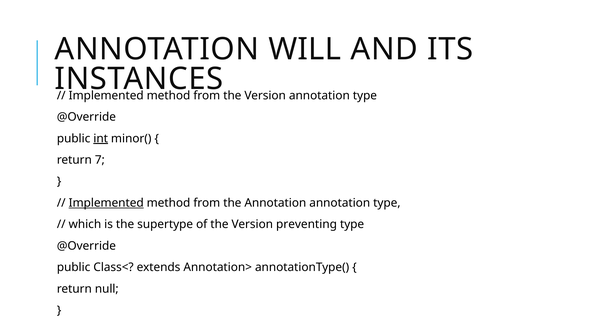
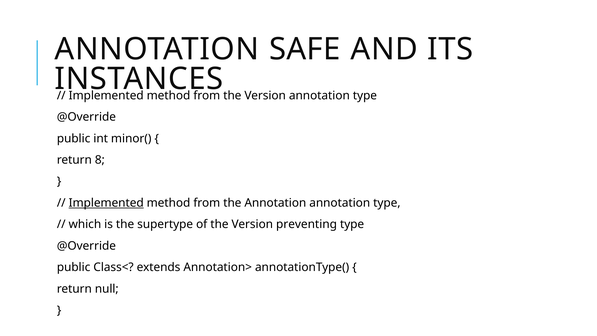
WILL: WILL -> SAFE (305, 49)
int underline: present -> none (101, 138)
7: 7 -> 8 (100, 160)
